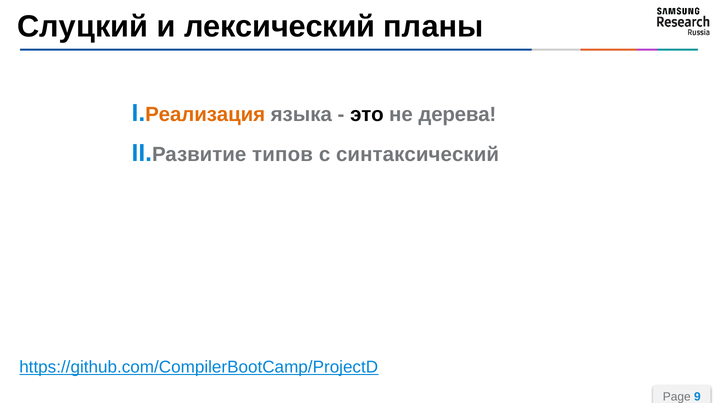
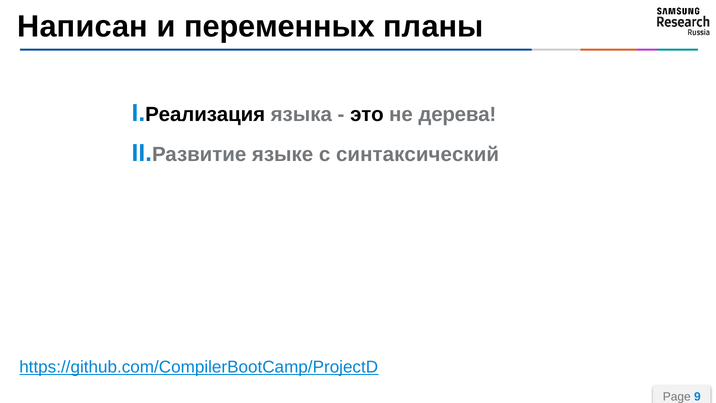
Слуцкий: Слуцкий -> Написан (83, 27)
лексический: лексический -> переменных (280, 27)
Реализация colour: orange -> black (205, 115)
типов: типов -> языке (283, 154)
